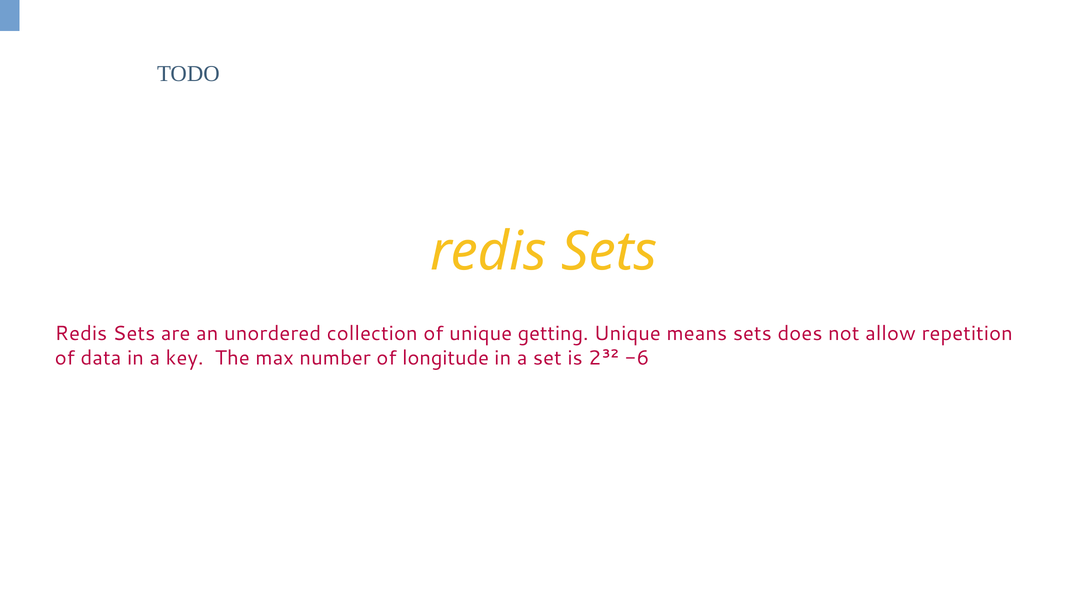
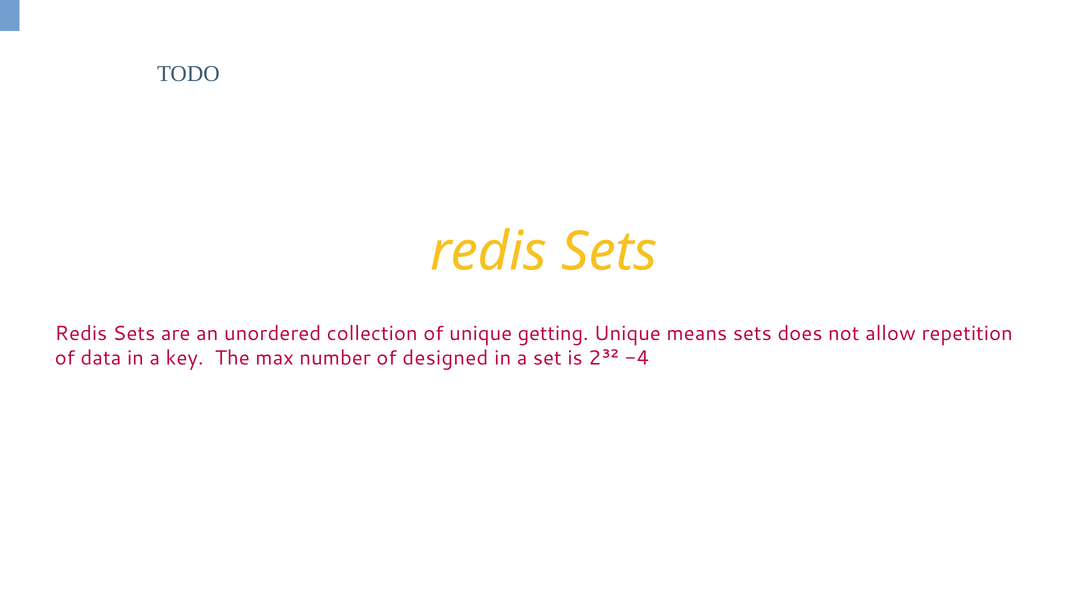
longitude: longitude -> designed (445, 358)
-6: -6 -> -4 (637, 358)
